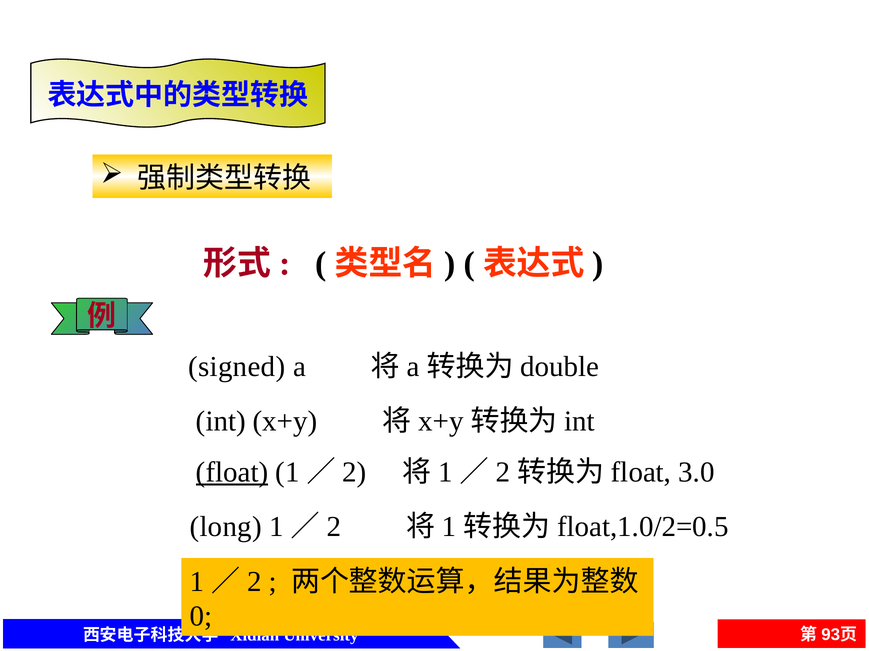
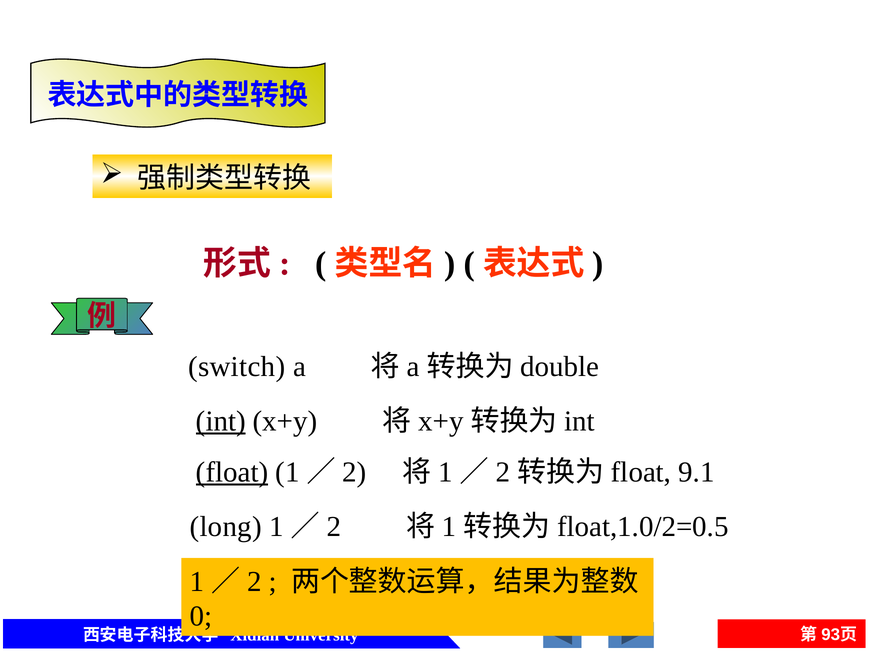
signed: signed -> switch (237, 367)
int underline: none -> present (221, 422)
3.0: 3.0 -> 9.1 (696, 473)
